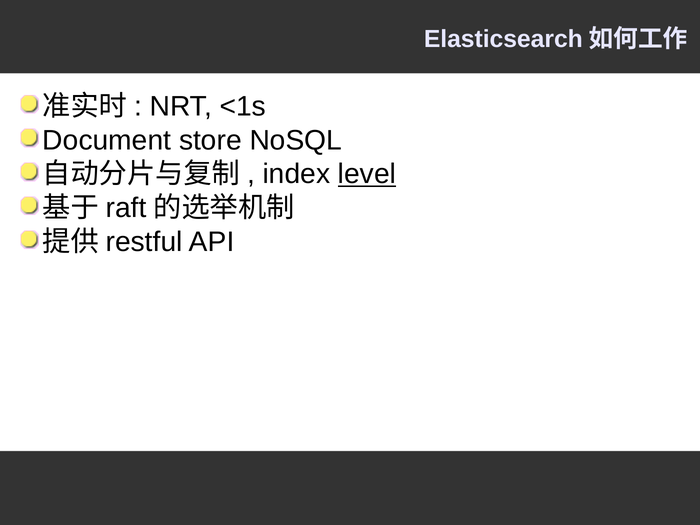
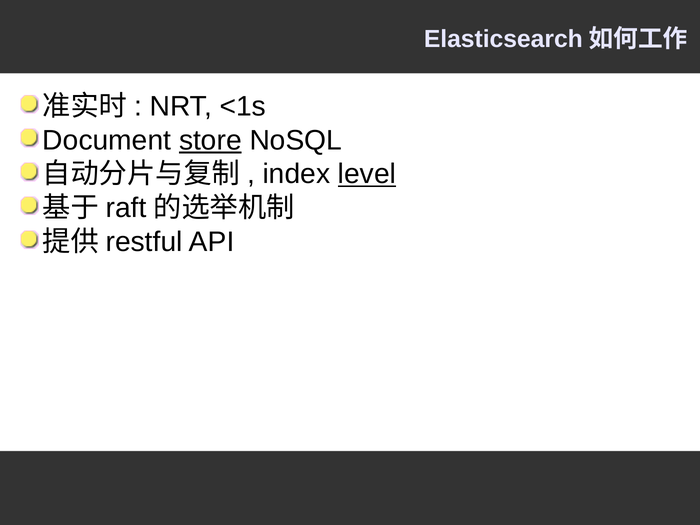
store underline: none -> present (210, 140)
